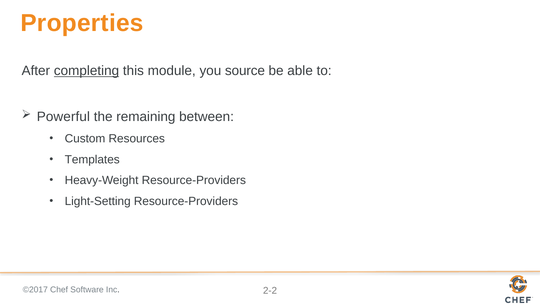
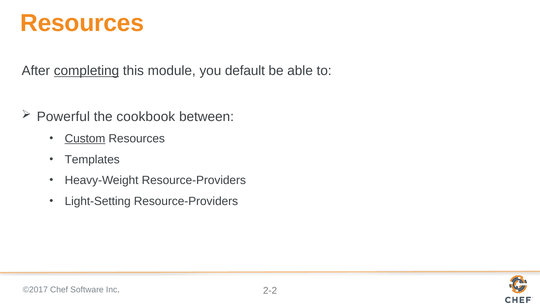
Properties: Properties -> Resources (82, 23)
source: source -> default (245, 71)
remaining: remaining -> cookbook (146, 117)
Custom underline: none -> present (85, 138)
